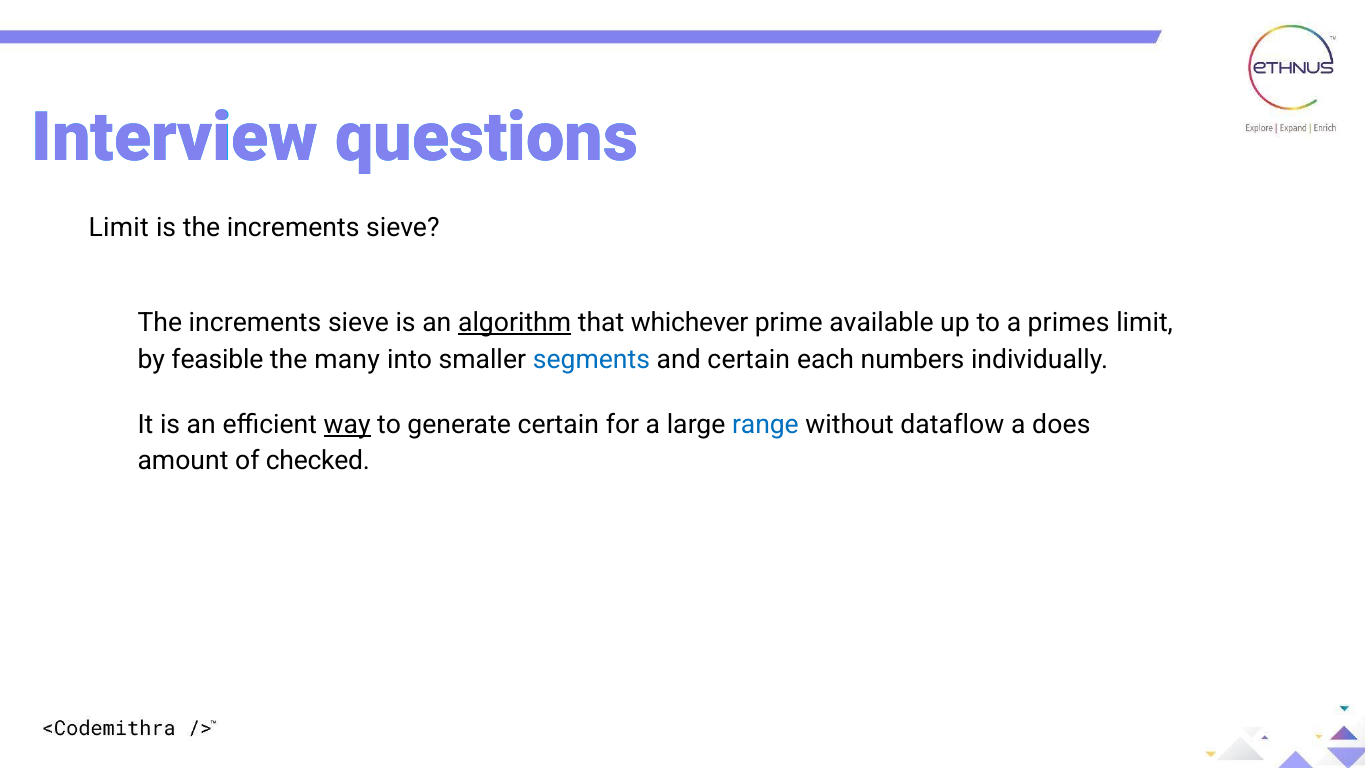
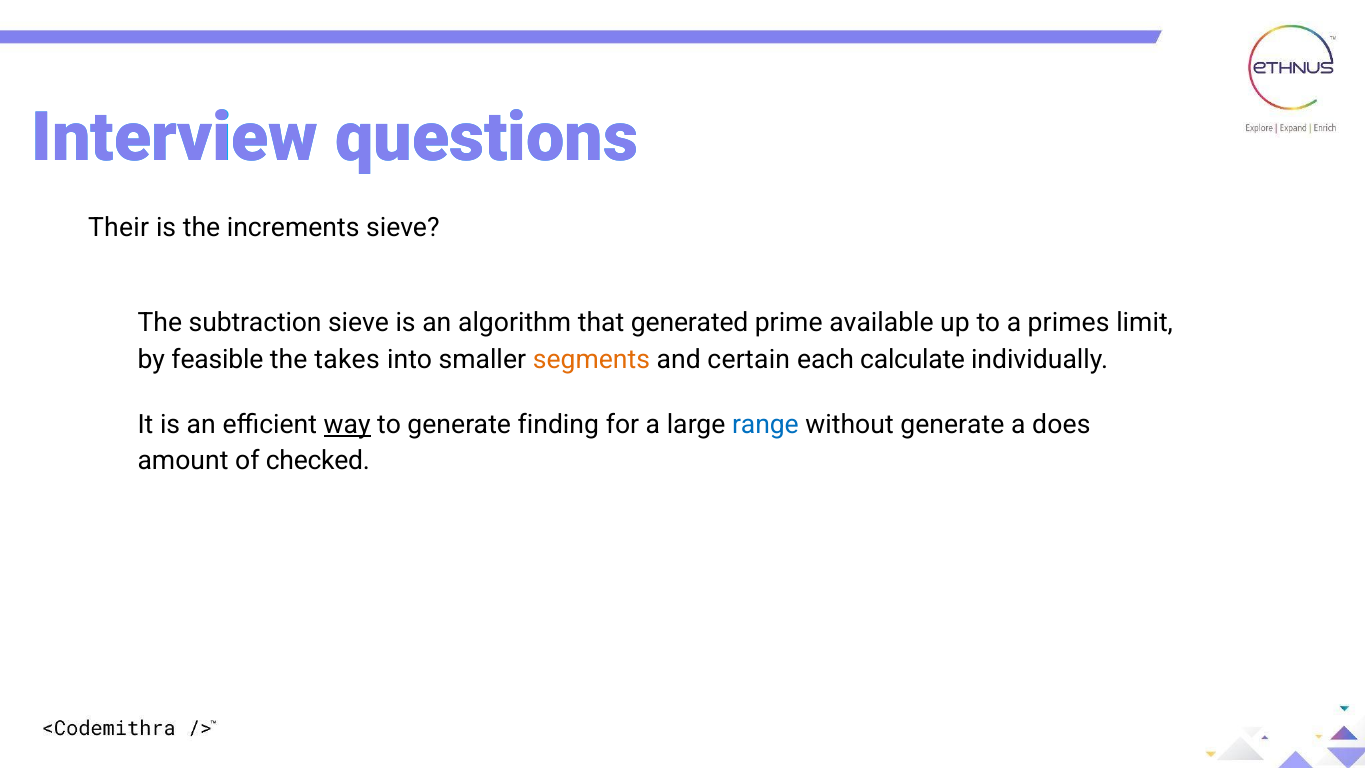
Limit: Limit -> Their (119, 228)
increments: increments -> subtraction (255, 323)
algorithm underline: present -> none (515, 323)
whichever: whichever -> generated (690, 323)
many: many -> takes (347, 359)
segments colour: blue -> orange (591, 359)
numbers: numbers -> calculate (913, 359)
generate certain: certain -> finding (558, 424)
without dataflow: dataflow -> generate (952, 424)
